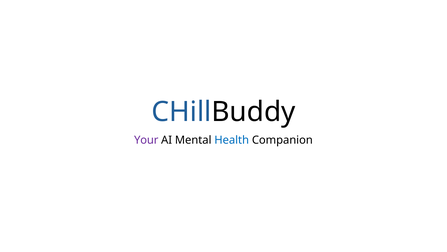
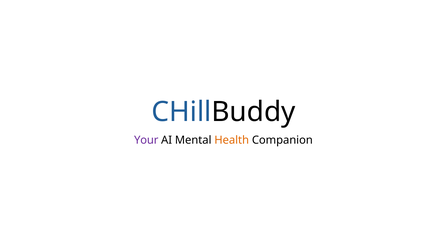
Health colour: blue -> orange (232, 140)
